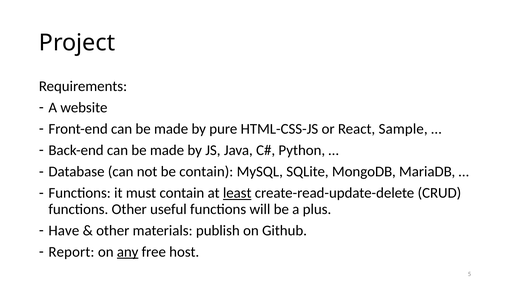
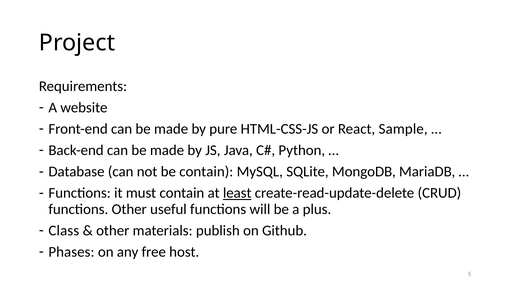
Have: Have -> Class (64, 230)
Report: Report -> Phases (71, 252)
any underline: present -> none (128, 252)
